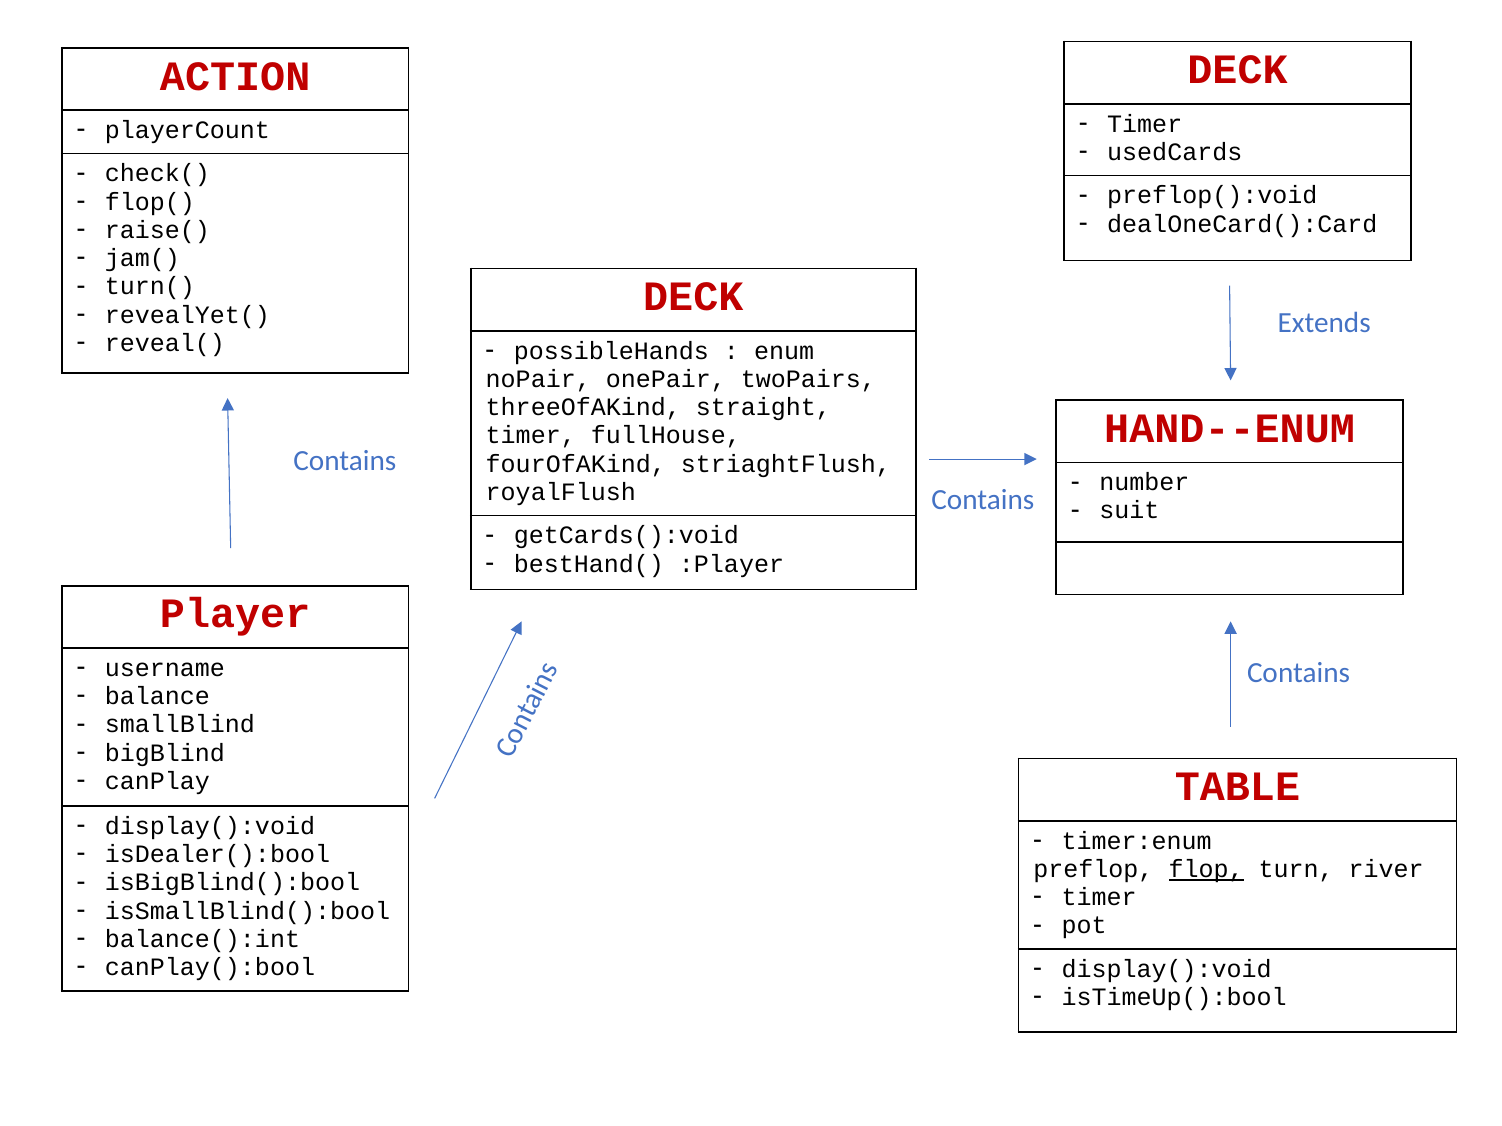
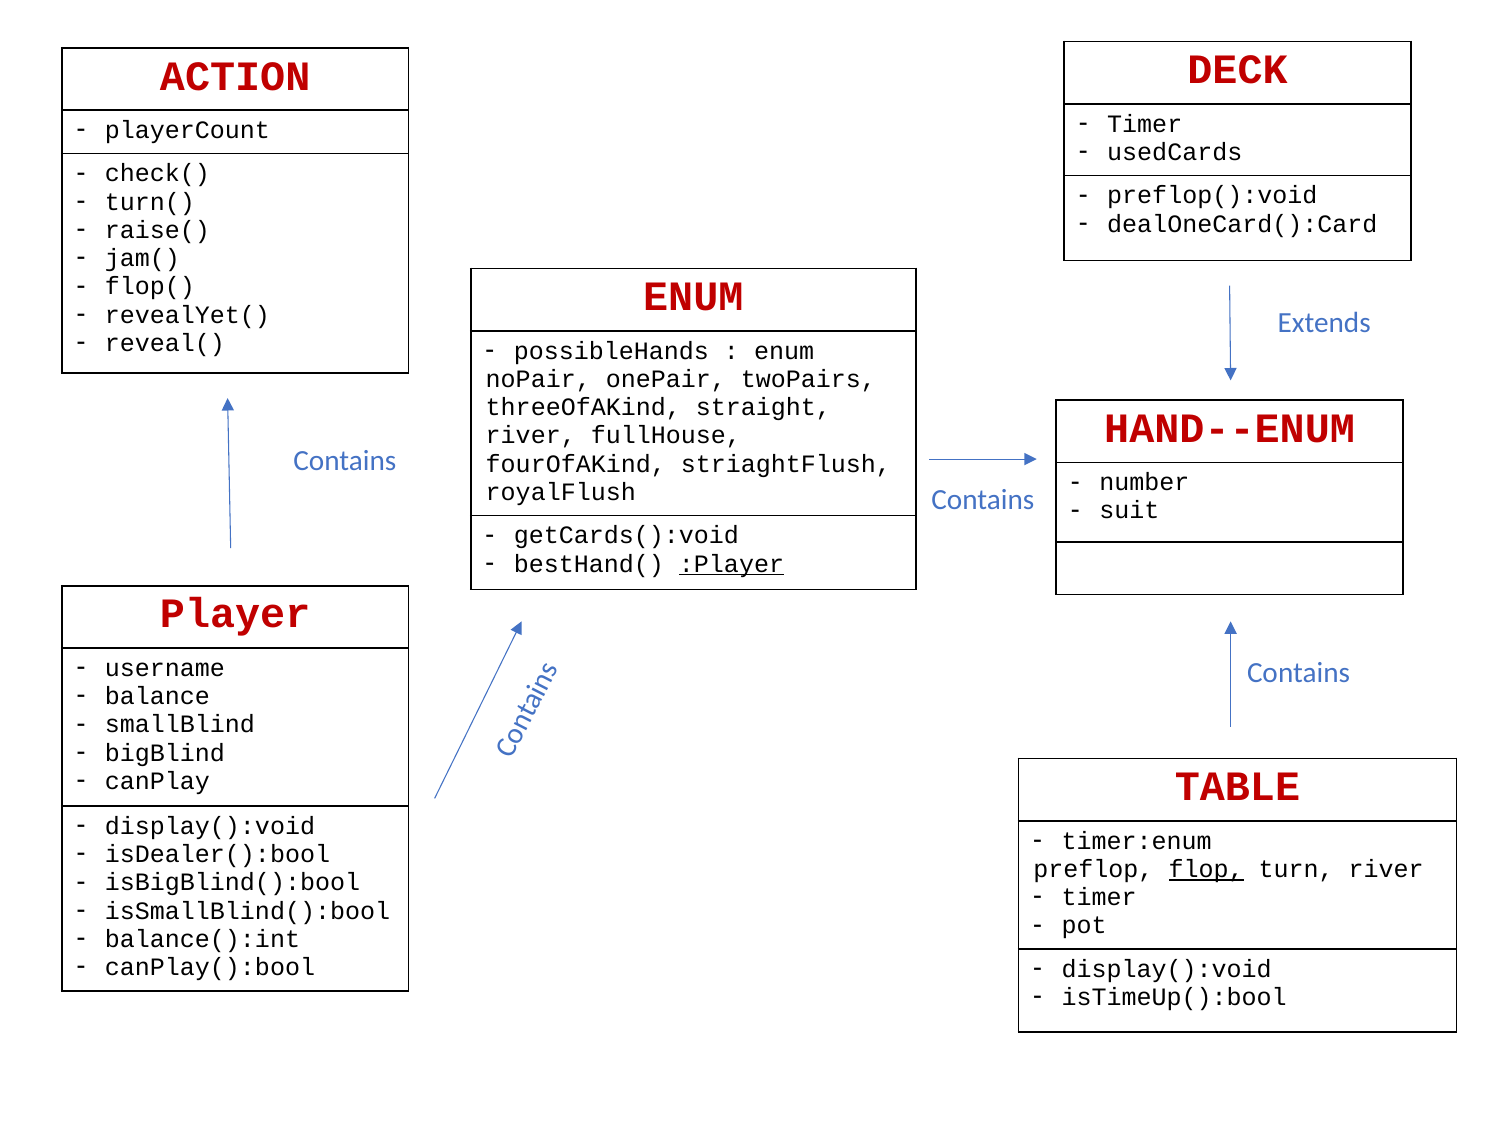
flop(: flop( -> turn( (150, 202)
turn(: turn( -> flop( (150, 287)
DECK: DECK -> ENUM (693, 297)
timer: timer -> river (531, 436)
:Player underline: none -> present (732, 564)
